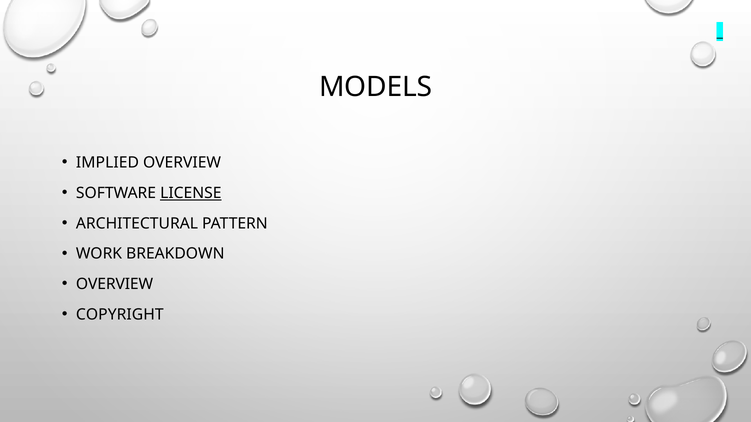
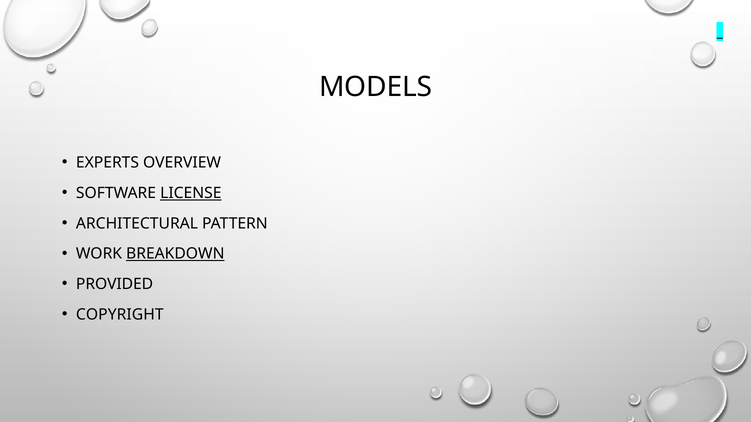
IMPLIED: IMPLIED -> EXPERTS (108, 163)
BREAKDOWN underline: none -> present (175, 254)
OVERVIEW: OVERVIEW -> PROVIDED (115, 284)
